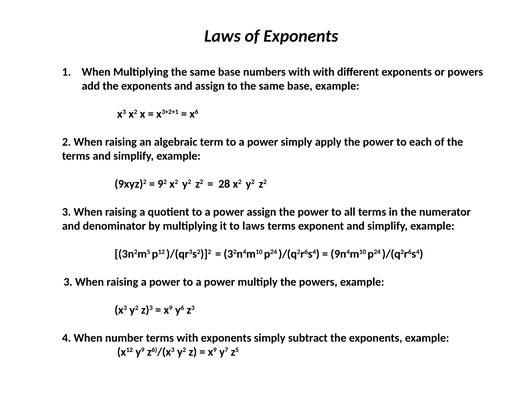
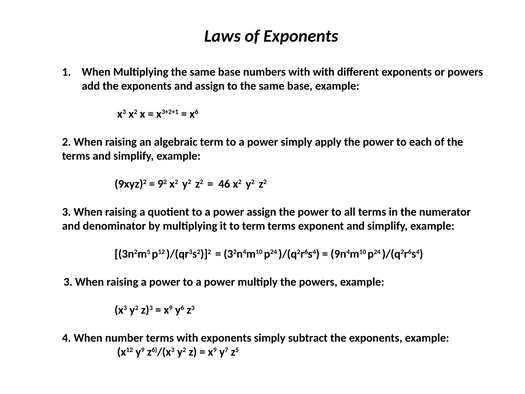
28: 28 -> 46 (224, 184)
to laws: laws -> term (254, 226)
